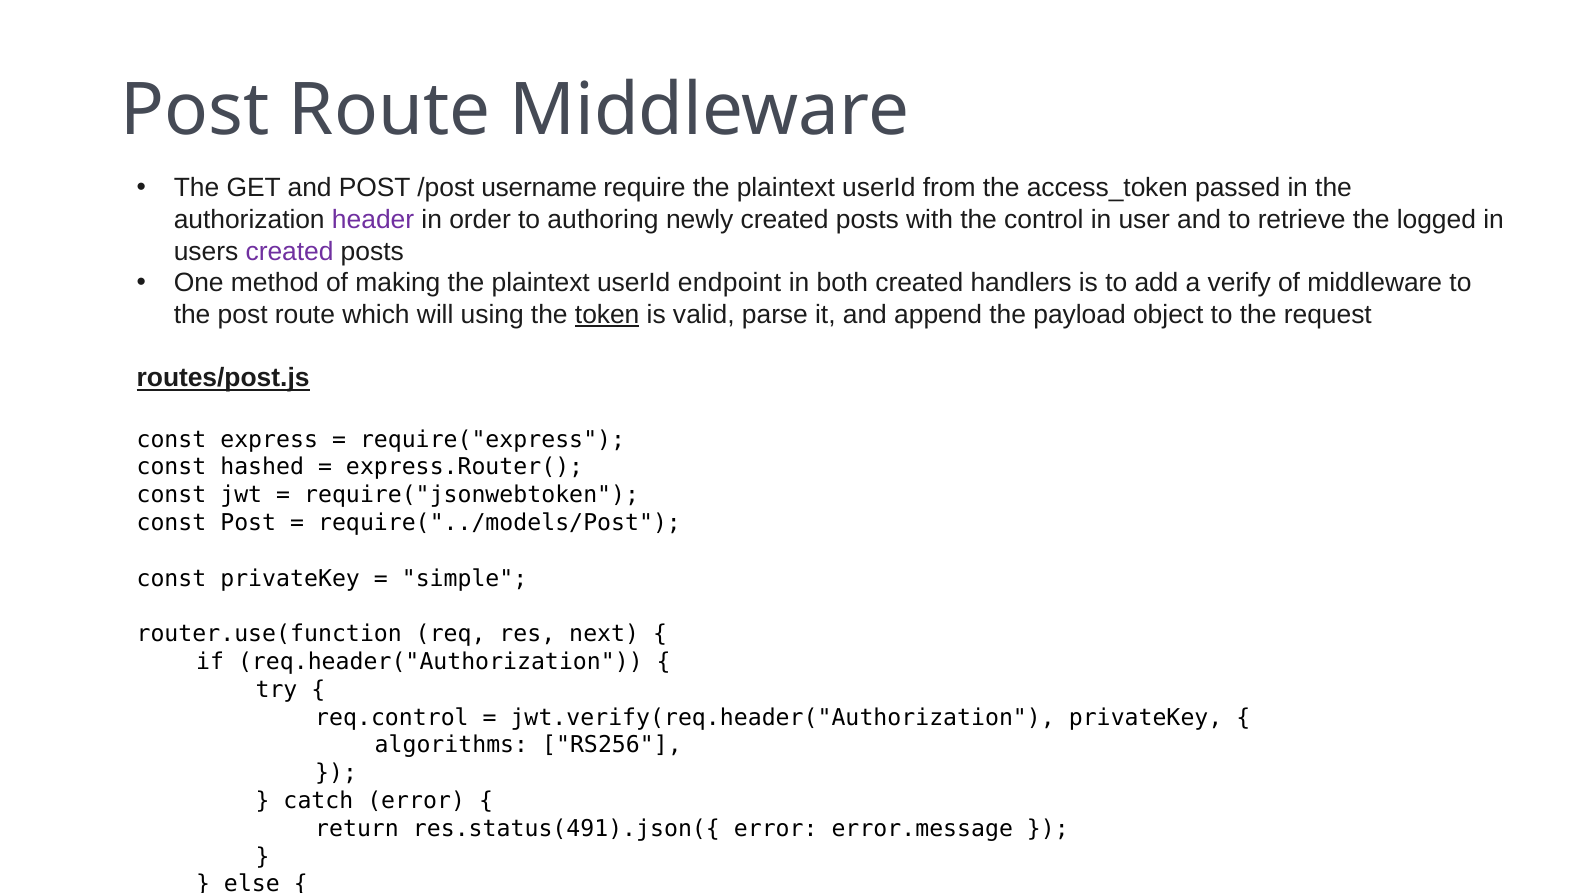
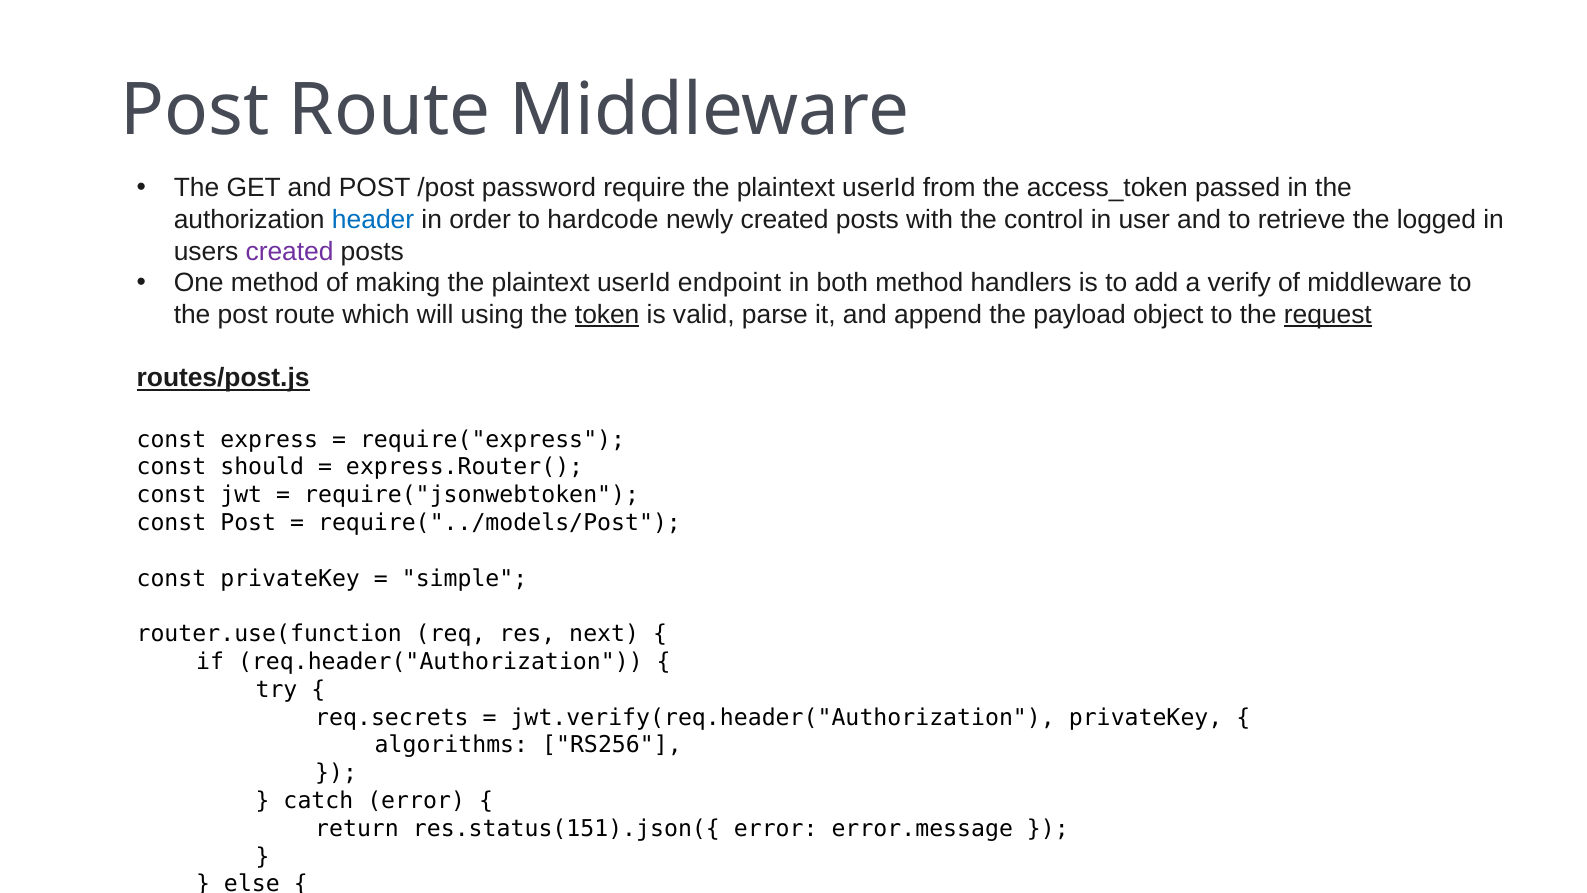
username: username -> password (539, 188)
header colour: purple -> blue (373, 219)
authoring: authoring -> hardcode (603, 219)
both created: created -> method (919, 283)
request underline: none -> present (1328, 315)
hashed: hashed -> should (262, 467)
req.control: req.control -> req.secrets (392, 717)
res.status(491).json({: res.status(491).json({ -> res.status(151).json({ (566, 828)
